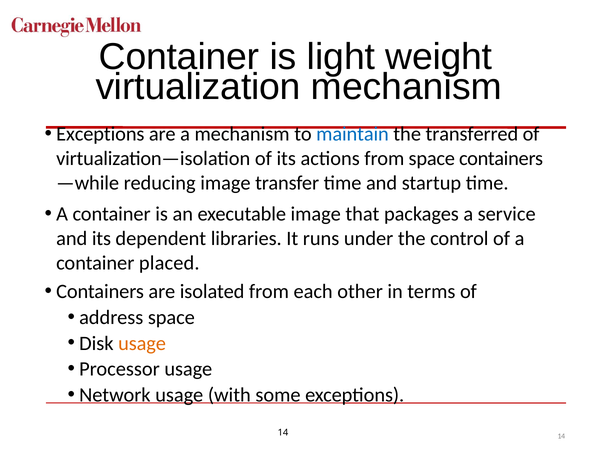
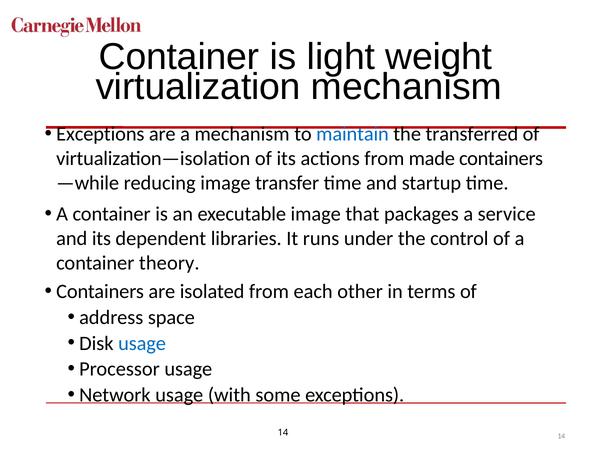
from space: space -> made (432, 159)
placed: placed -> theory (169, 263)
usage colour: orange -> blue (142, 343)
